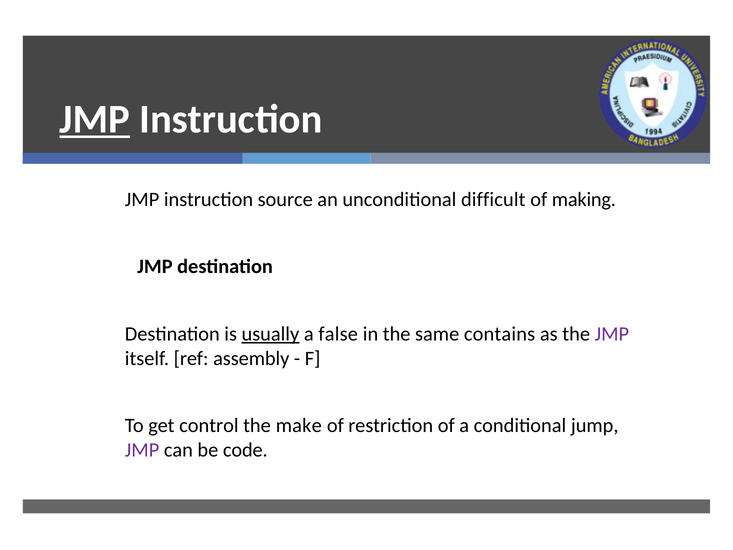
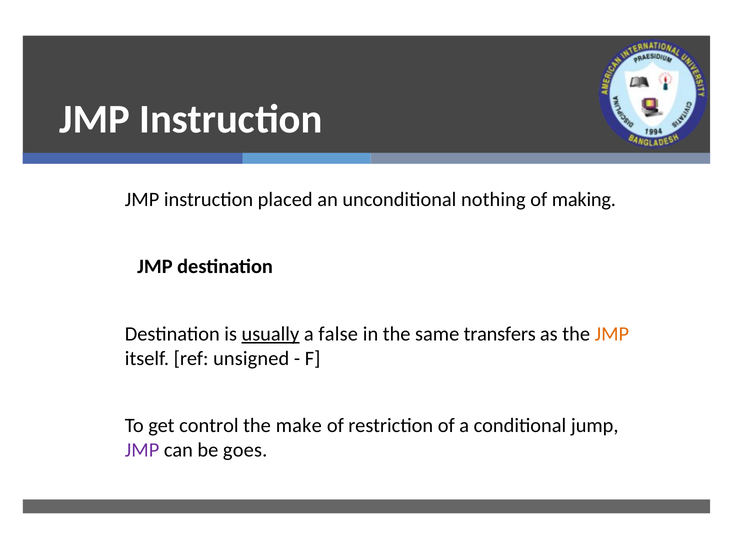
JMP underline: present -> none (95, 119)
source: source -> placed (285, 199)
difficult: difficult -> nothing (493, 199)
contains: contains -> transfers (500, 334)
JMP colour: purple -> orange (612, 334)
assembly: assembly -> unsigned (251, 358)
code: code -> goes (245, 450)
